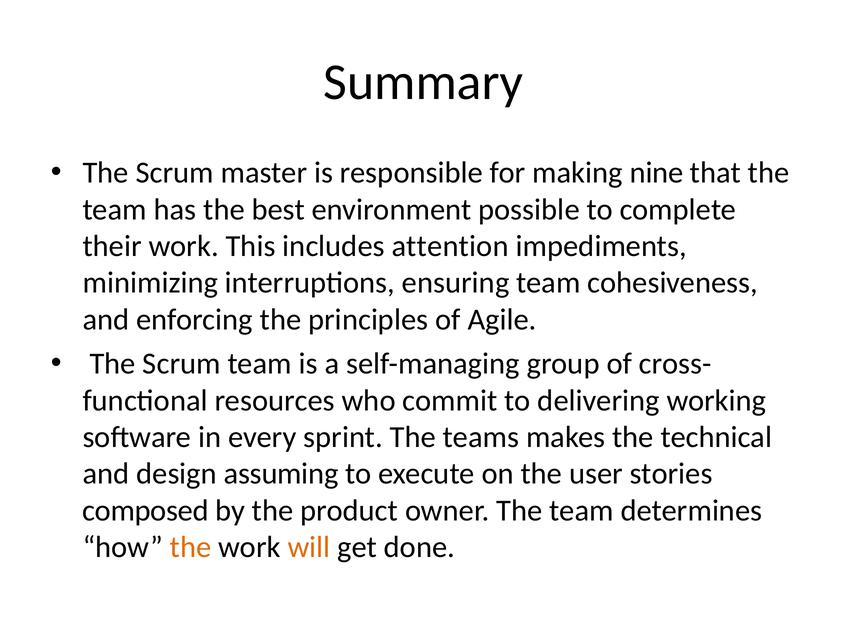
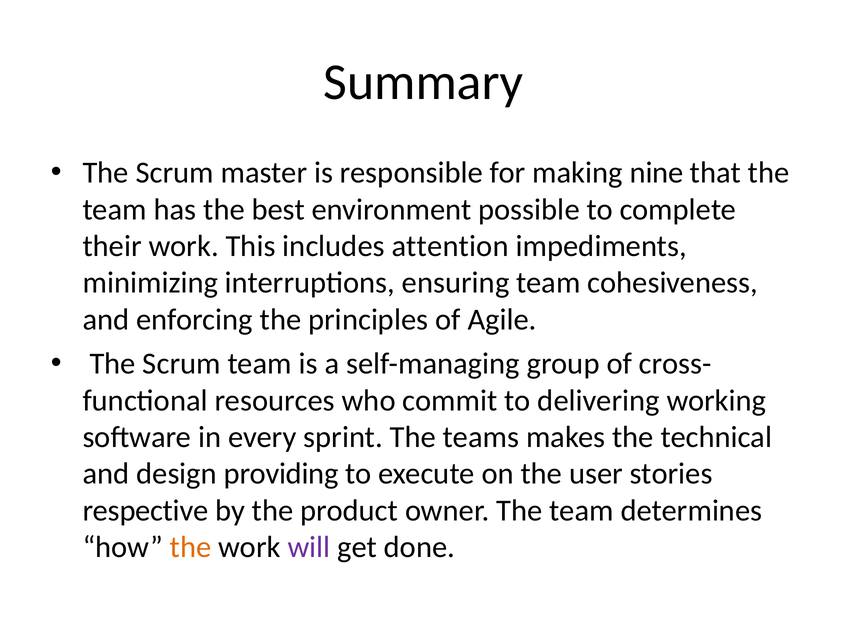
assuming: assuming -> providing (281, 474)
composed: composed -> respective (146, 511)
will colour: orange -> purple (309, 547)
